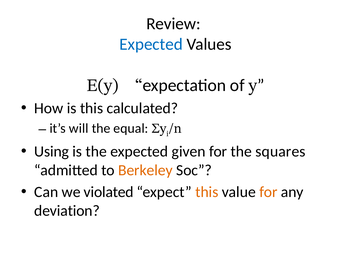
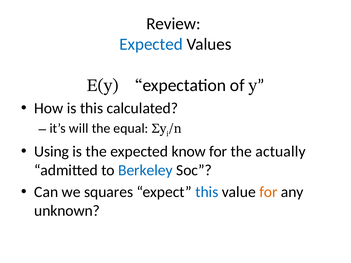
given: given -> know (189, 152)
squares: squares -> actually (281, 152)
Berkeley colour: orange -> blue (145, 170)
violated: violated -> squares (109, 192)
this colour: orange -> blue (207, 192)
deviation: deviation -> unknown (67, 211)
